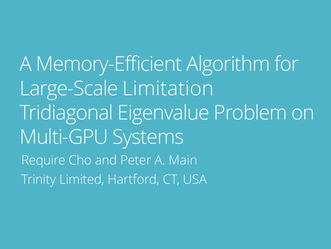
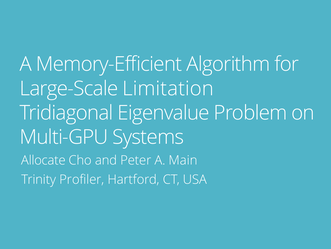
Require: Require -> Allocate (43, 160)
Limited: Limited -> Profiler (82, 179)
